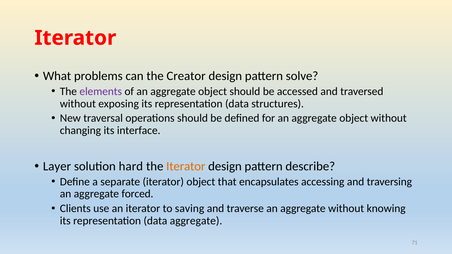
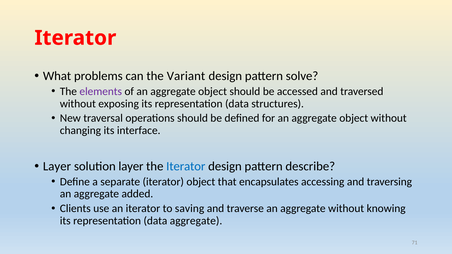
Creator: Creator -> Variant (186, 76)
solution hard: hard -> layer (131, 167)
Iterator colour: orange -> blue (186, 167)
forced: forced -> added (137, 194)
